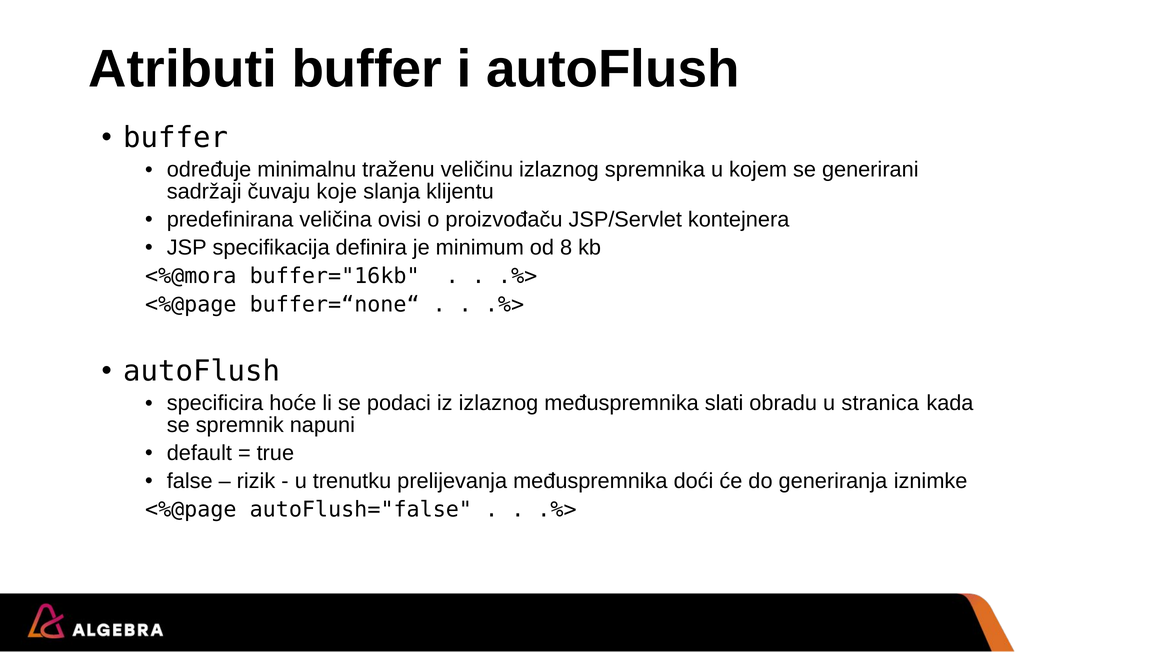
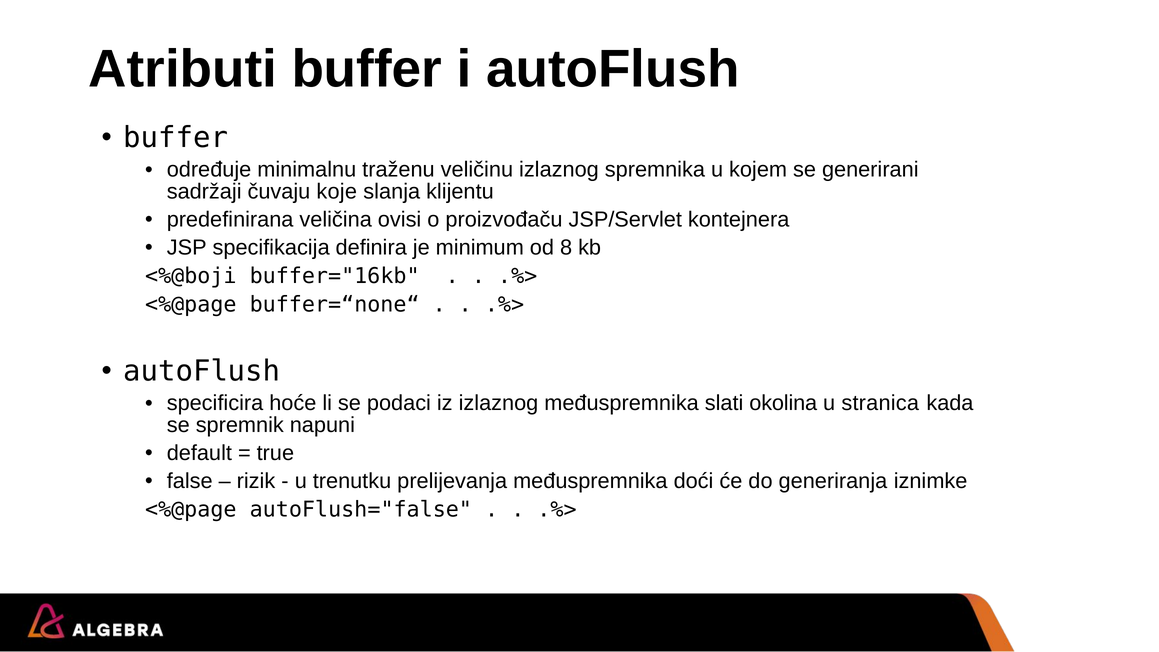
<%@mora: <%@mora -> <%@boji (191, 276)
obradu: obradu -> okolina (783, 403)
